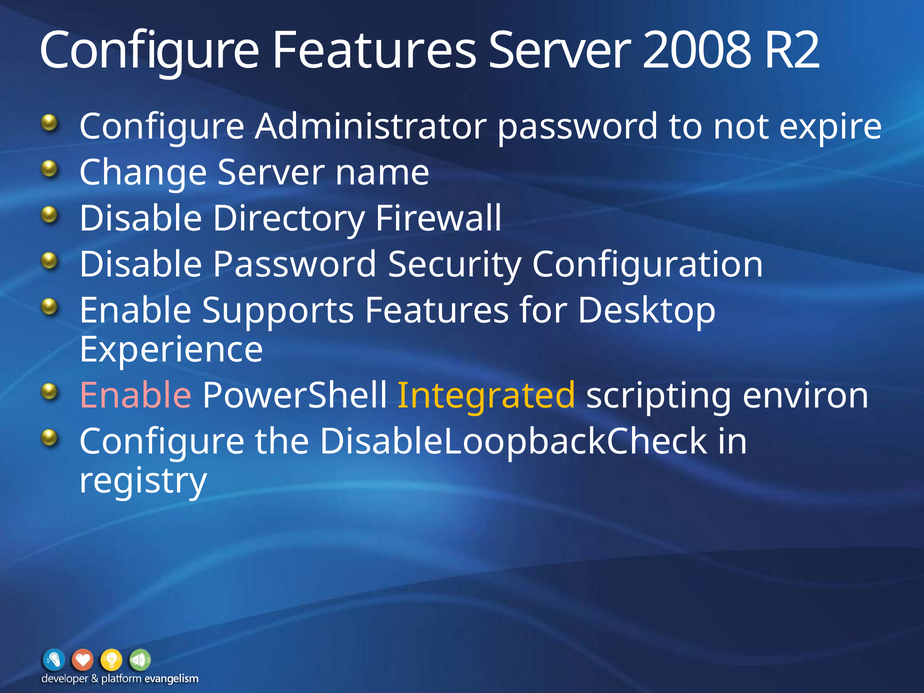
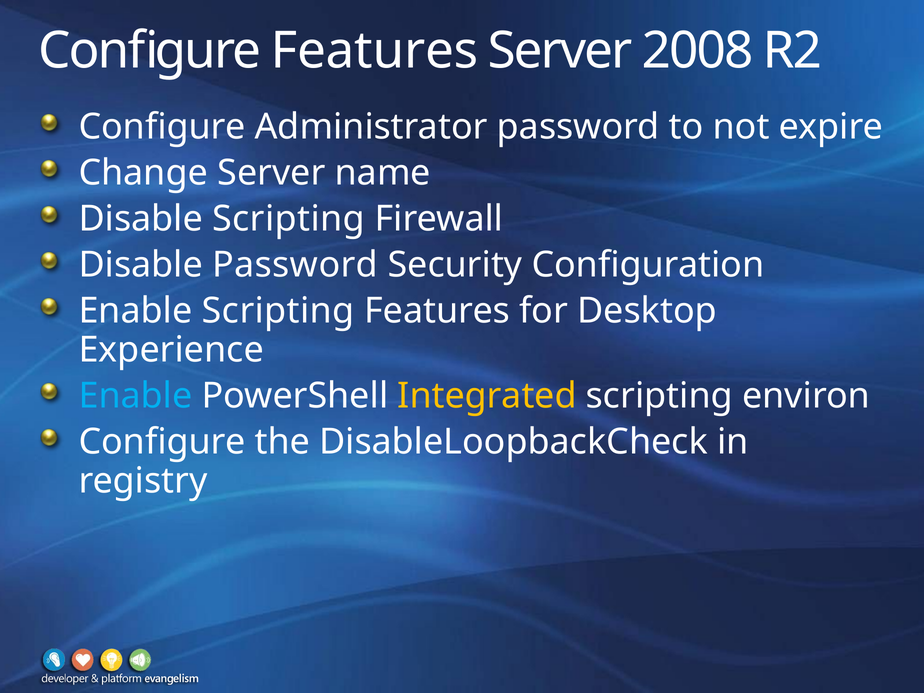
Disable Directory: Directory -> Scripting (289, 219)
Enable Supports: Supports -> Scripting (278, 311)
Enable colour: pink -> light blue (135, 396)
